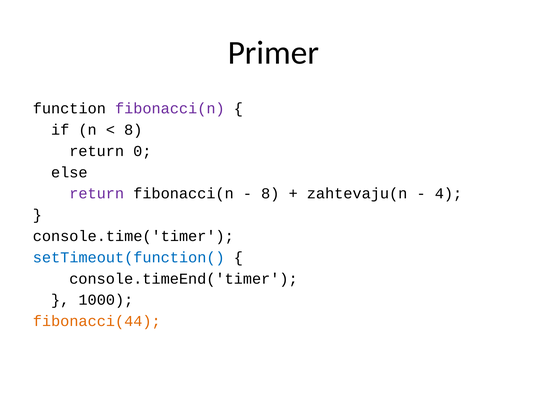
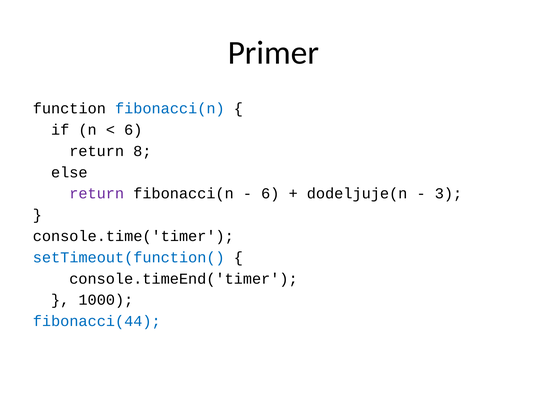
fibonacci(n colour: purple -> blue (170, 109)
8: 8 -> 6 (133, 130)
0: 0 -> 8 (142, 151)
8: 8 -> 6 (270, 194)
zahtevaju(n: zahtevaju(n -> dodeljuje(n (357, 194)
4: 4 -> 3 (448, 194)
fibonacci(44 colour: orange -> blue (97, 321)
